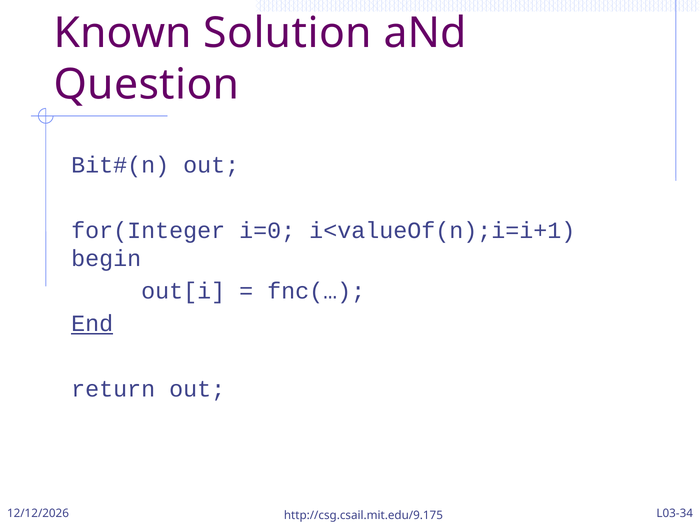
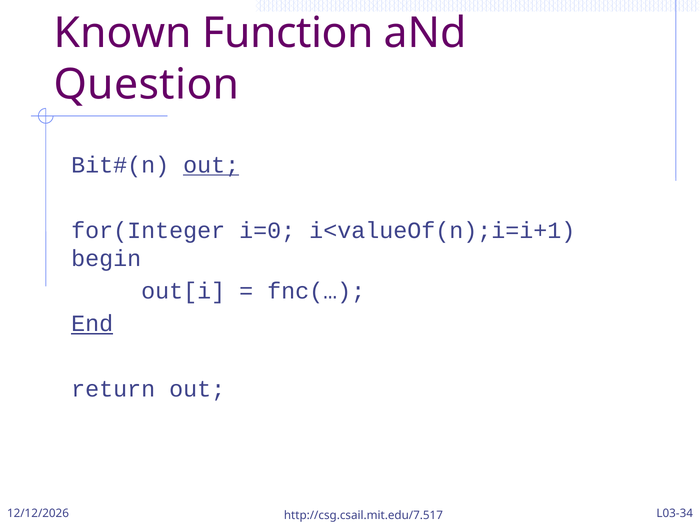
Solution: Solution -> Function (288, 33)
out underline: none -> present (211, 165)
http://csg.csail.mit.edu/9.175: http://csg.csail.mit.edu/9.175 -> http://csg.csail.mit.edu/7.517 (363, 515)
